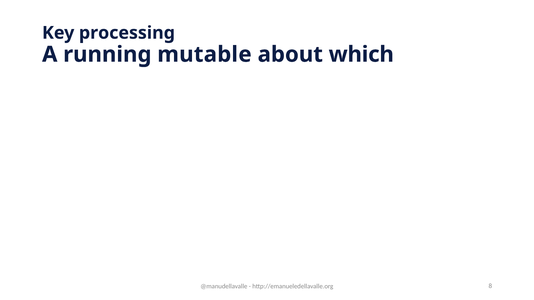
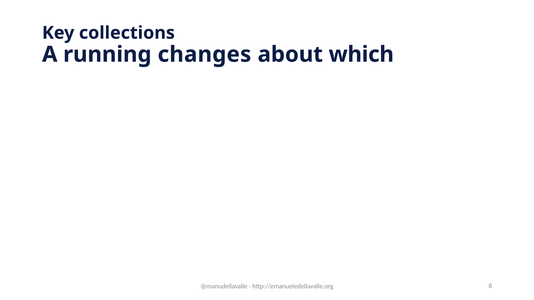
processing: processing -> collections (127, 33)
mutable: mutable -> changes (204, 54)
